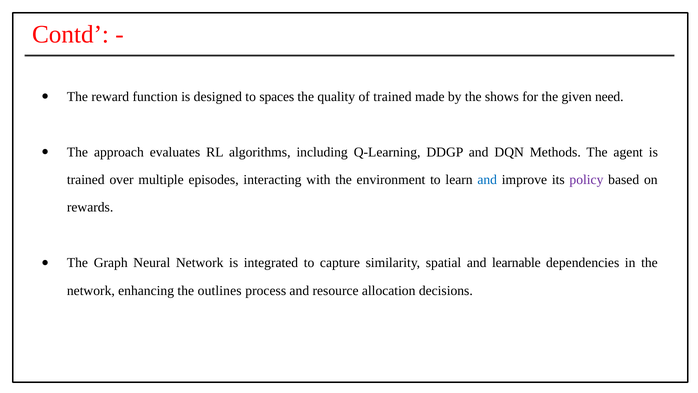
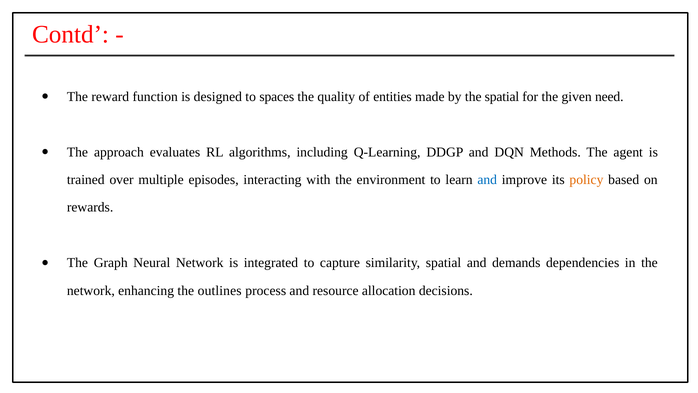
of trained: trained -> entities (393, 96)
the shows: shows -> spatial (502, 96)
policy colour: purple -> orange (586, 180)
learnable: learnable -> demands (516, 263)
